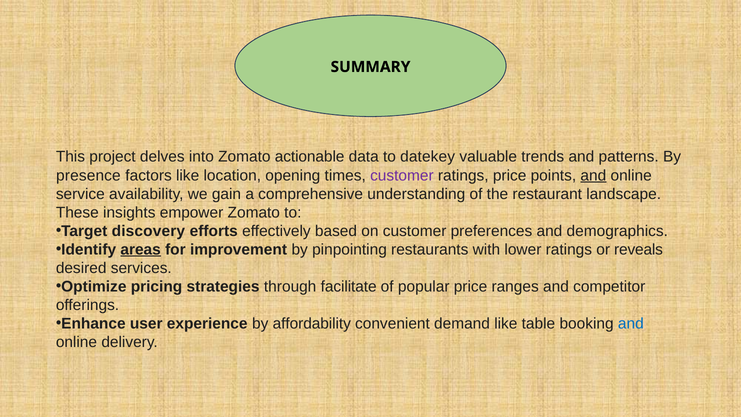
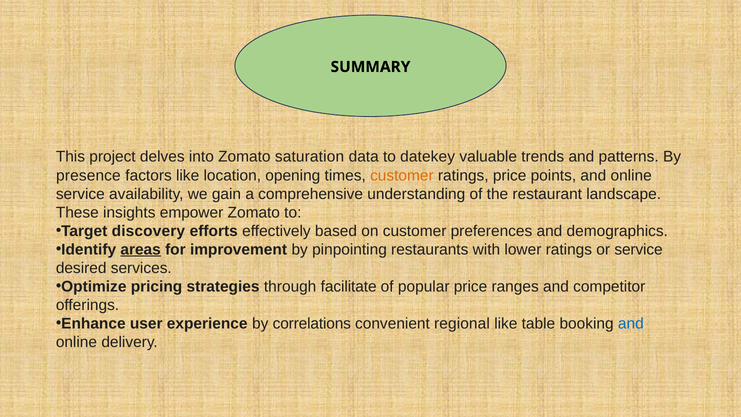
actionable: actionable -> saturation (309, 157)
customer colour: purple -> orange (402, 175)
and underline: present -> none (593, 175)
or reveals: reveals -> service (639, 249)
affordability: affordability -> correlations (312, 324)
demand: demand -> regional (462, 324)
